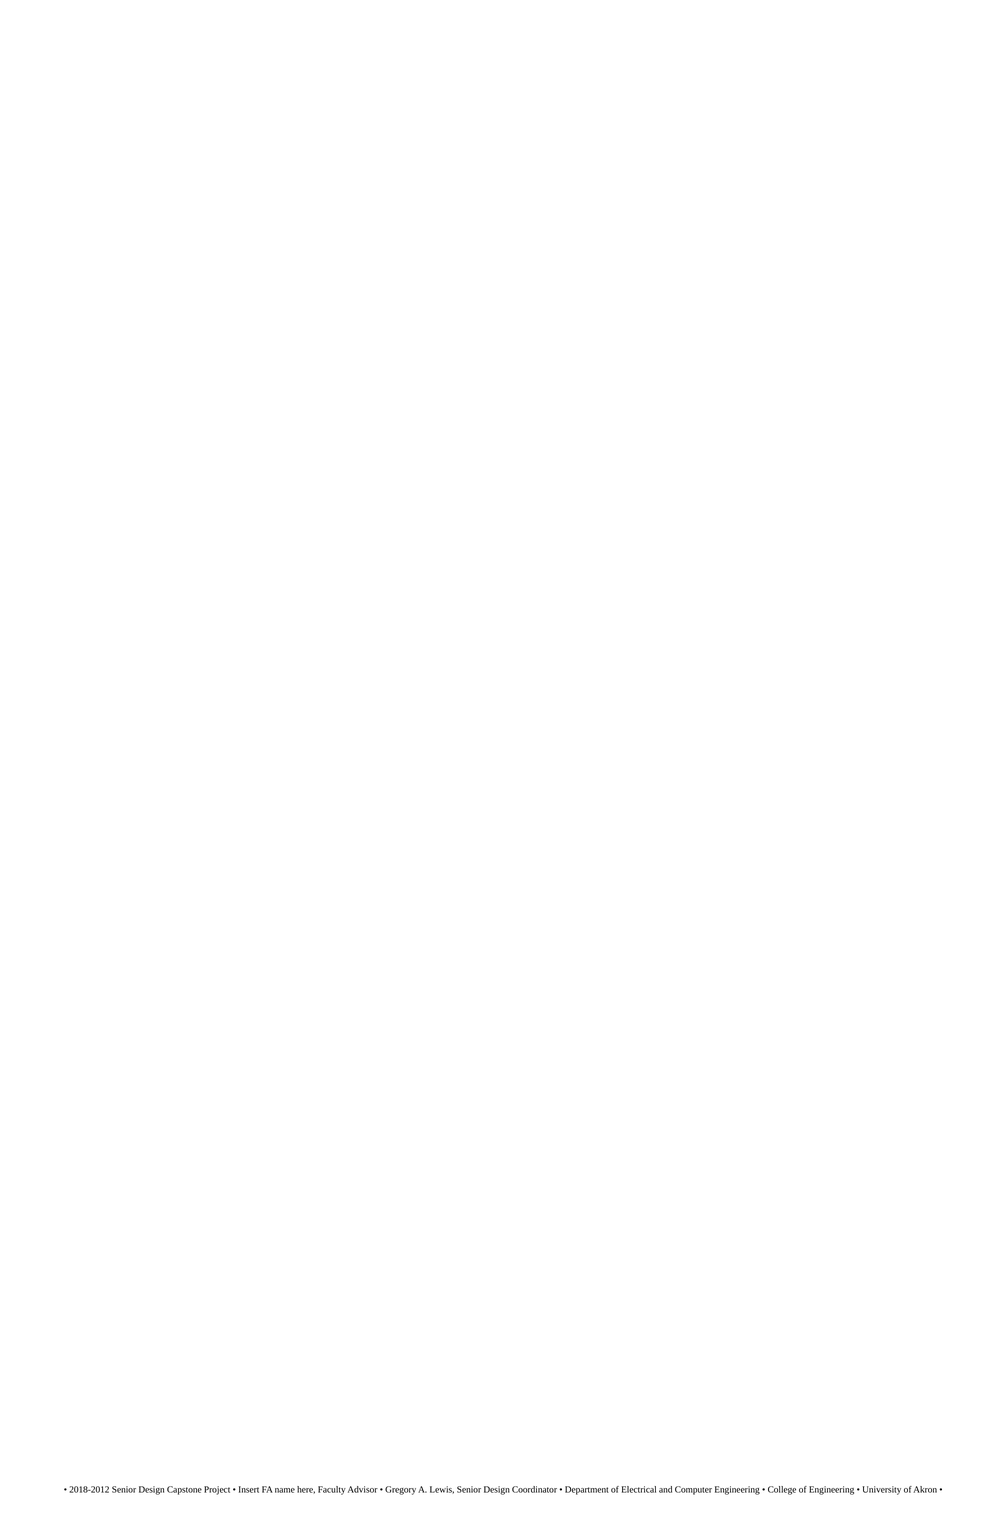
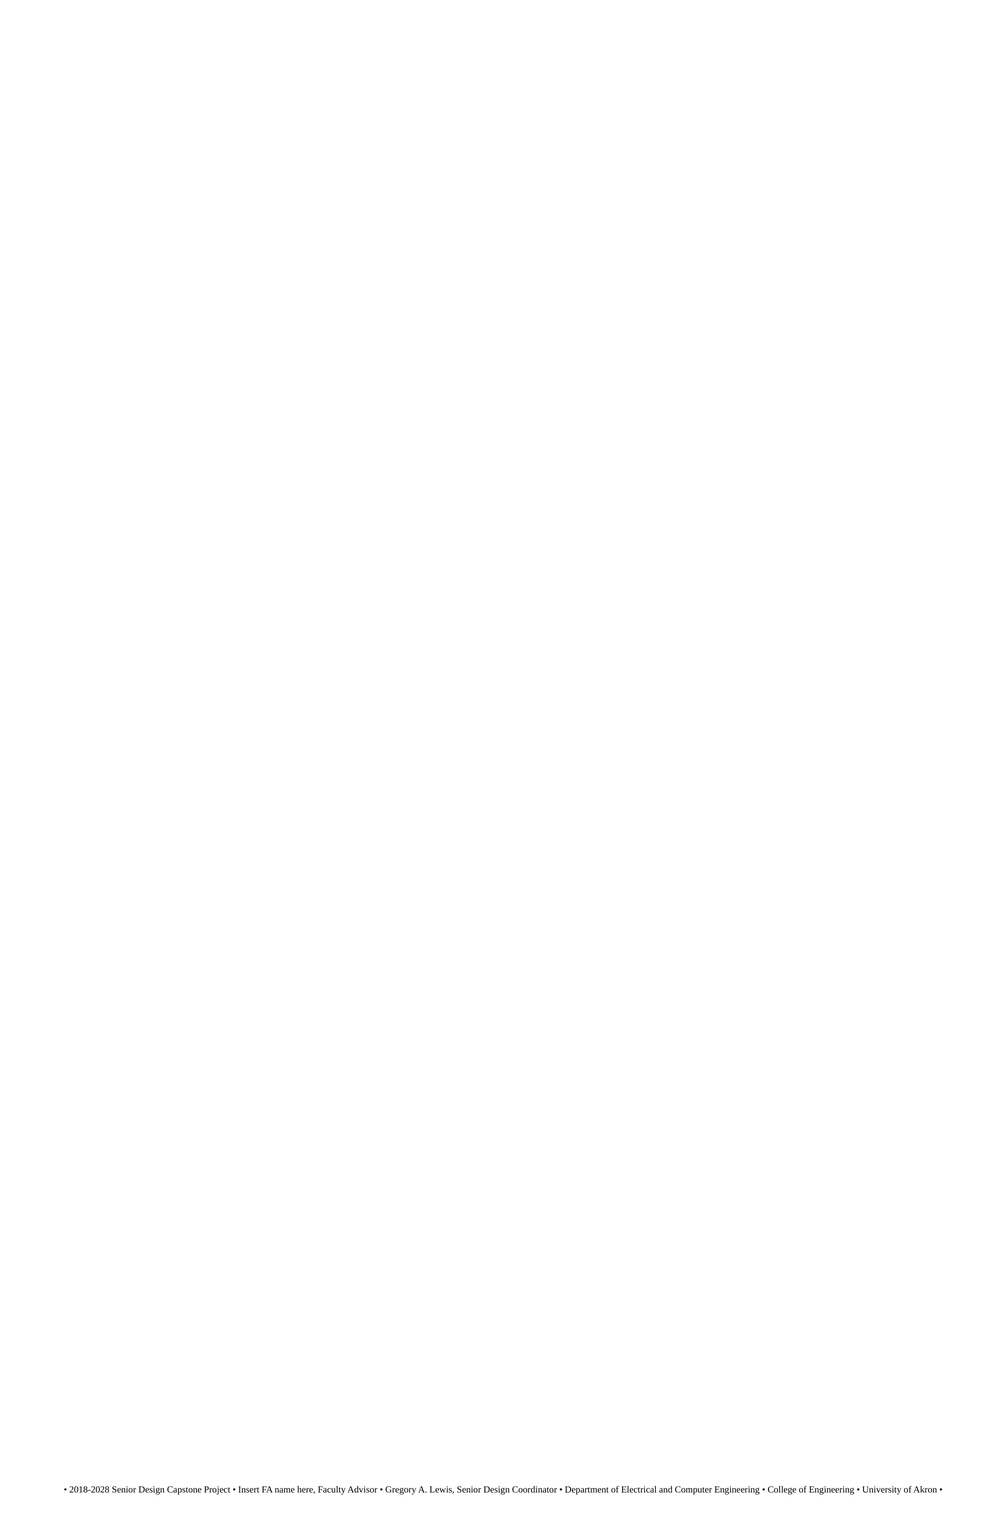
2018-2012: 2018-2012 -> 2018-2028 (89, 1489)
